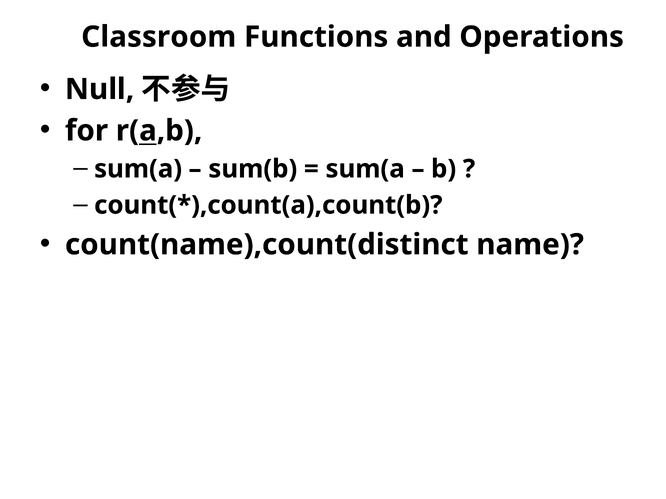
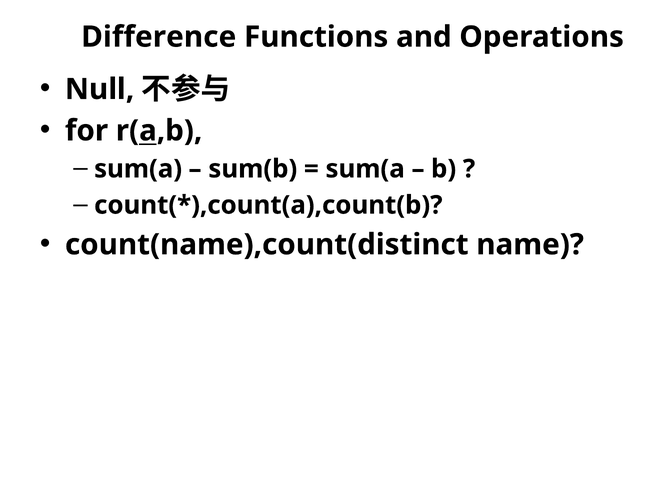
Classroom: Classroom -> Difference (159, 37)
